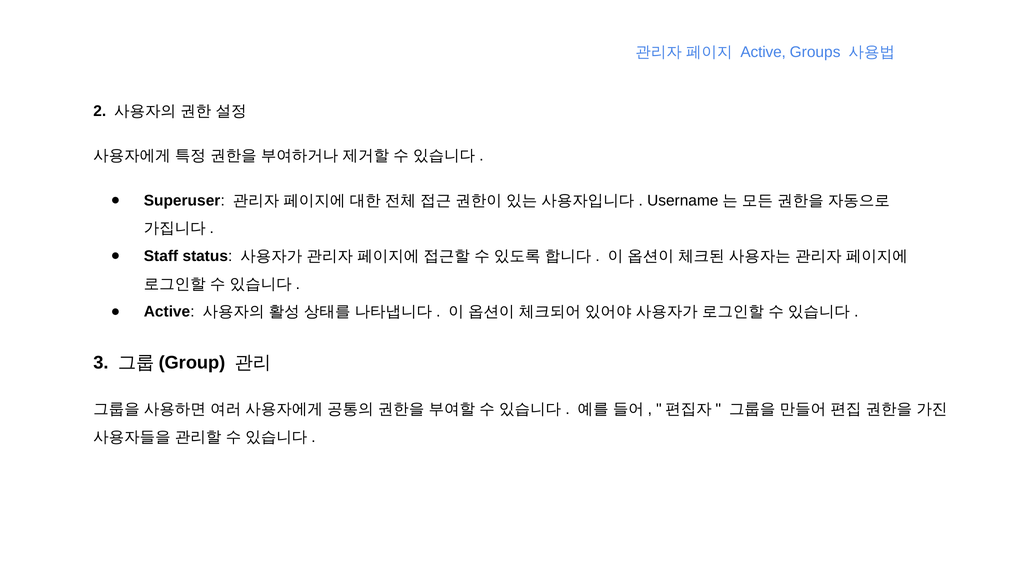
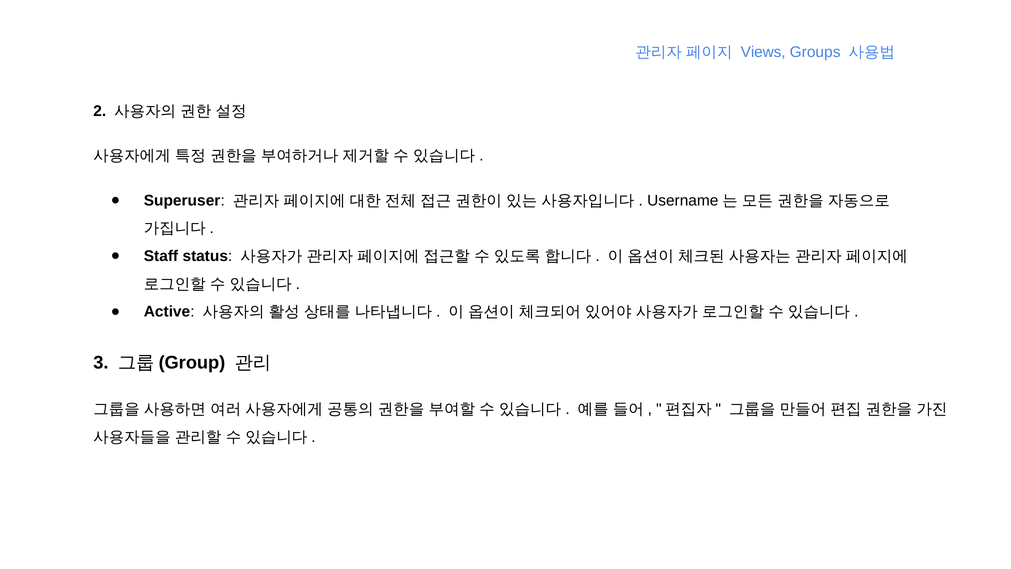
Active: Active -> Views (763, 52)
